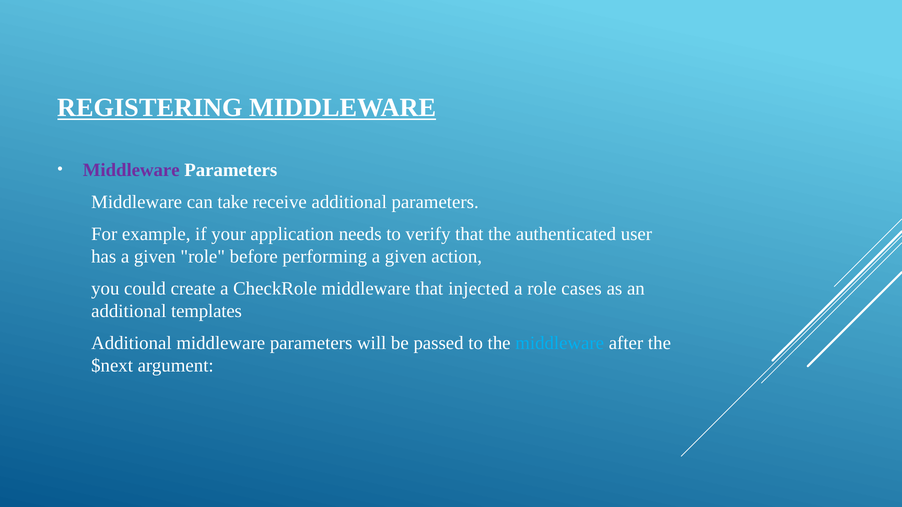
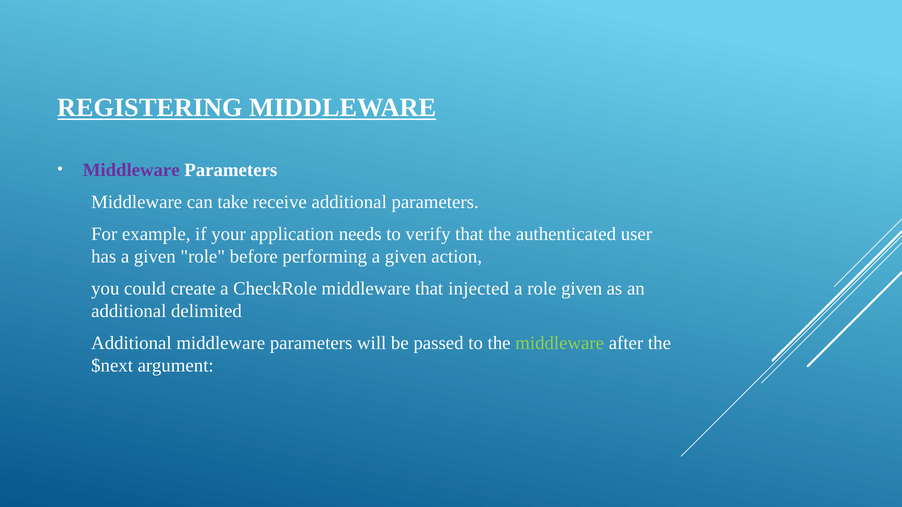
role cases: cases -> given (582, 289)
templates: templates -> delimited (206, 311)
middleware colour: light blue -> light green (560, 343)
